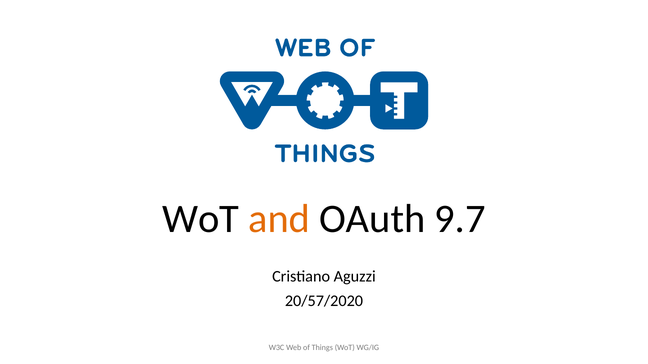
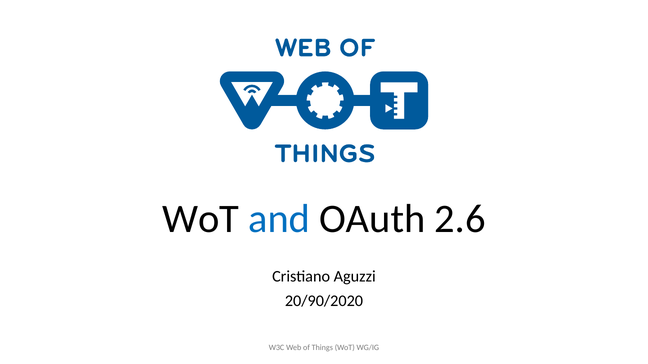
and colour: orange -> blue (279, 219)
9.7: 9.7 -> 2.6 (460, 219)
20/57/2020: 20/57/2020 -> 20/90/2020 (324, 301)
